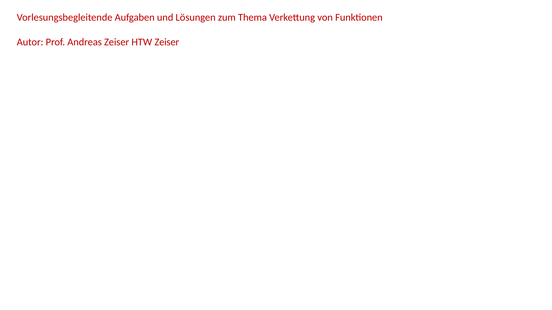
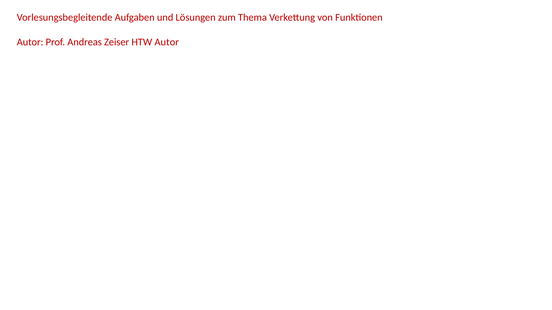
HTW Zeiser: Zeiser -> Autor (167, 42)
